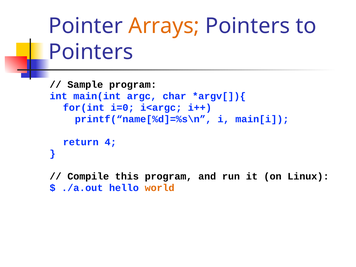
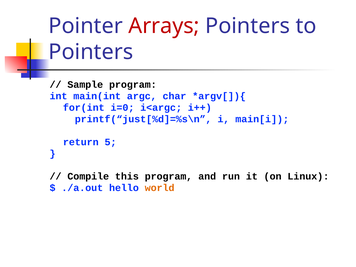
Arrays colour: orange -> red (164, 26)
printf(“name[%d]=%s\n: printf(“name[%d]=%s\n -> printf(“just[%d]=%s\n (143, 119)
4: 4 -> 5 (111, 142)
